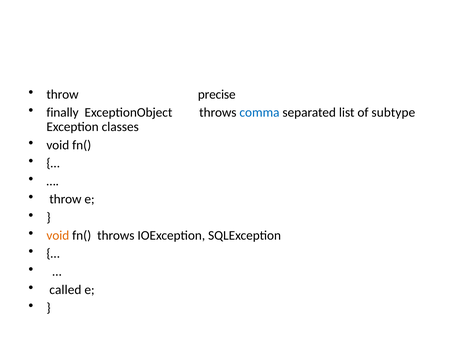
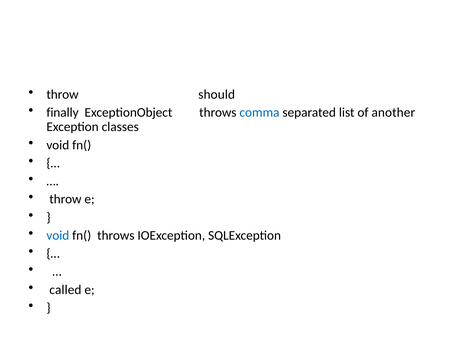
precise: precise -> should (217, 95)
subtype: subtype -> another (393, 113)
void colour: orange -> blue (58, 235)
